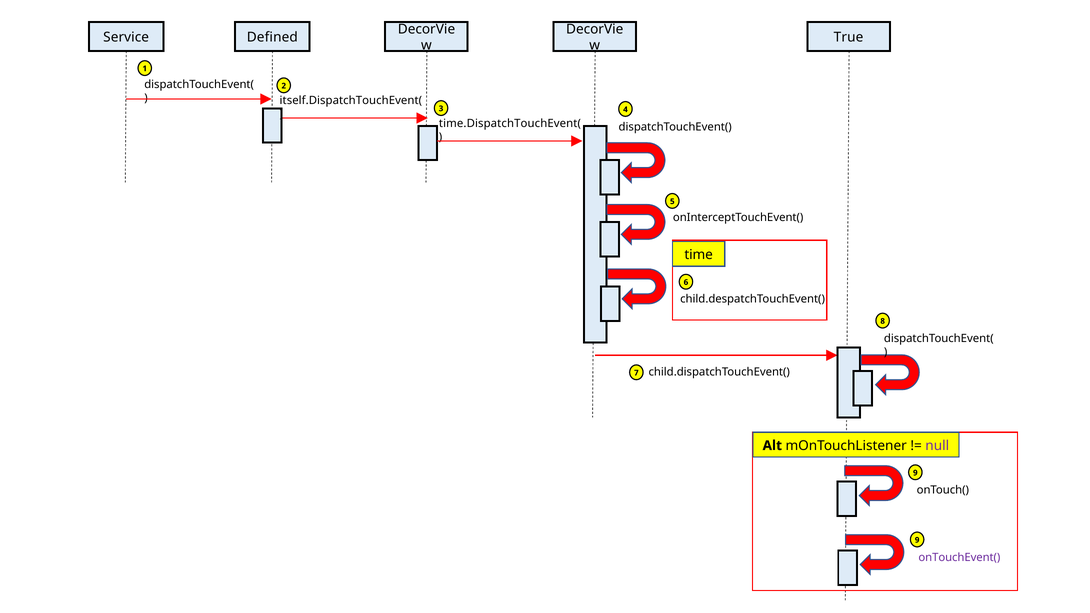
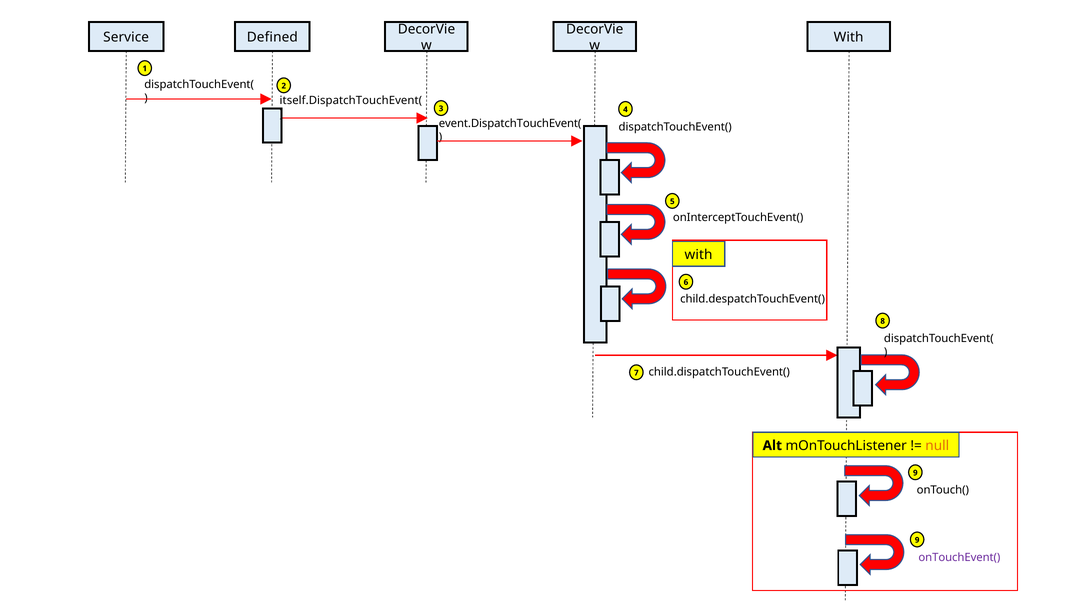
True: True -> With (849, 37)
time.DispatchTouchEvent(: time.DispatchTouchEvent( -> event.DispatchTouchEvent( (510, 123)
time: time -> with (699, 255)
null colour: purple -> orange (937, 446)
